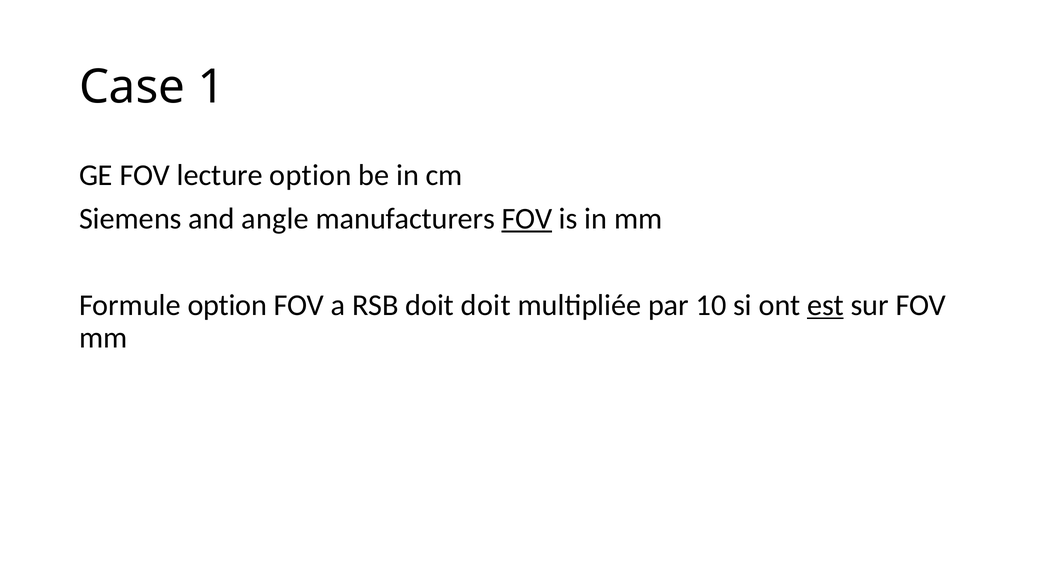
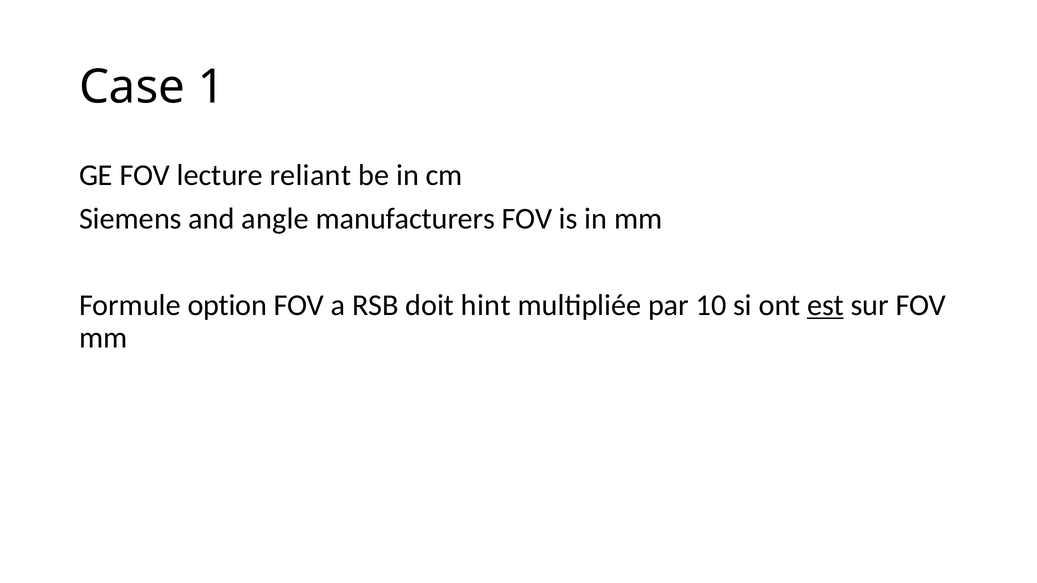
lecture option: option -> reliant (310, 175)
FOV underline: present -> none (527, 219)
doit doit: doit -> hint (486, 305)
